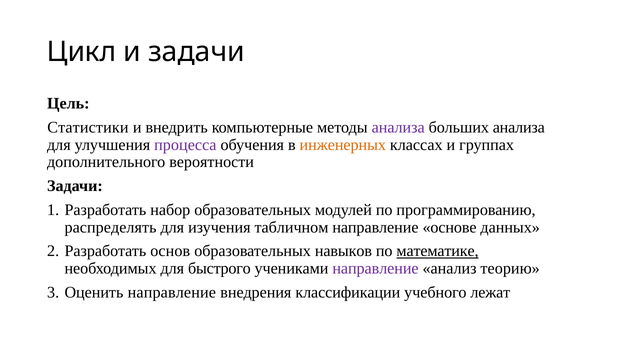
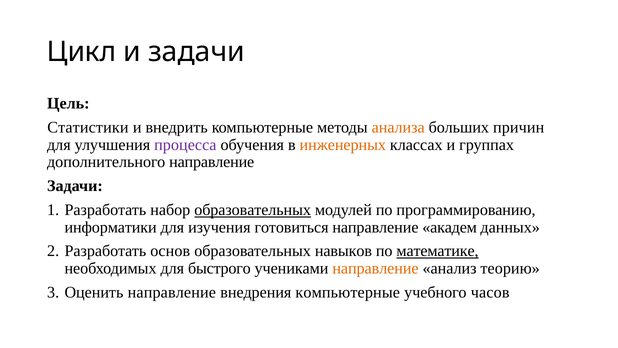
анализа colour: purple -> orange (398, 127)
больших анализа: анализа -> причин (519, 127)
дополнительного вероятности: вероятности -> направление (212, 162)
образовательных underline: none -> present (253, 210)
распределять: распределять -> информатики (111, 227)
табличном: табличном -> готовиться (292, 227)
основе: основе -> академ (450, 227)
направление colour: purple -> orange (375, 268)
внедрения классификации: классификации -> компьютерные (348, 292)
лежат: лежат -> часов (490, 292)
